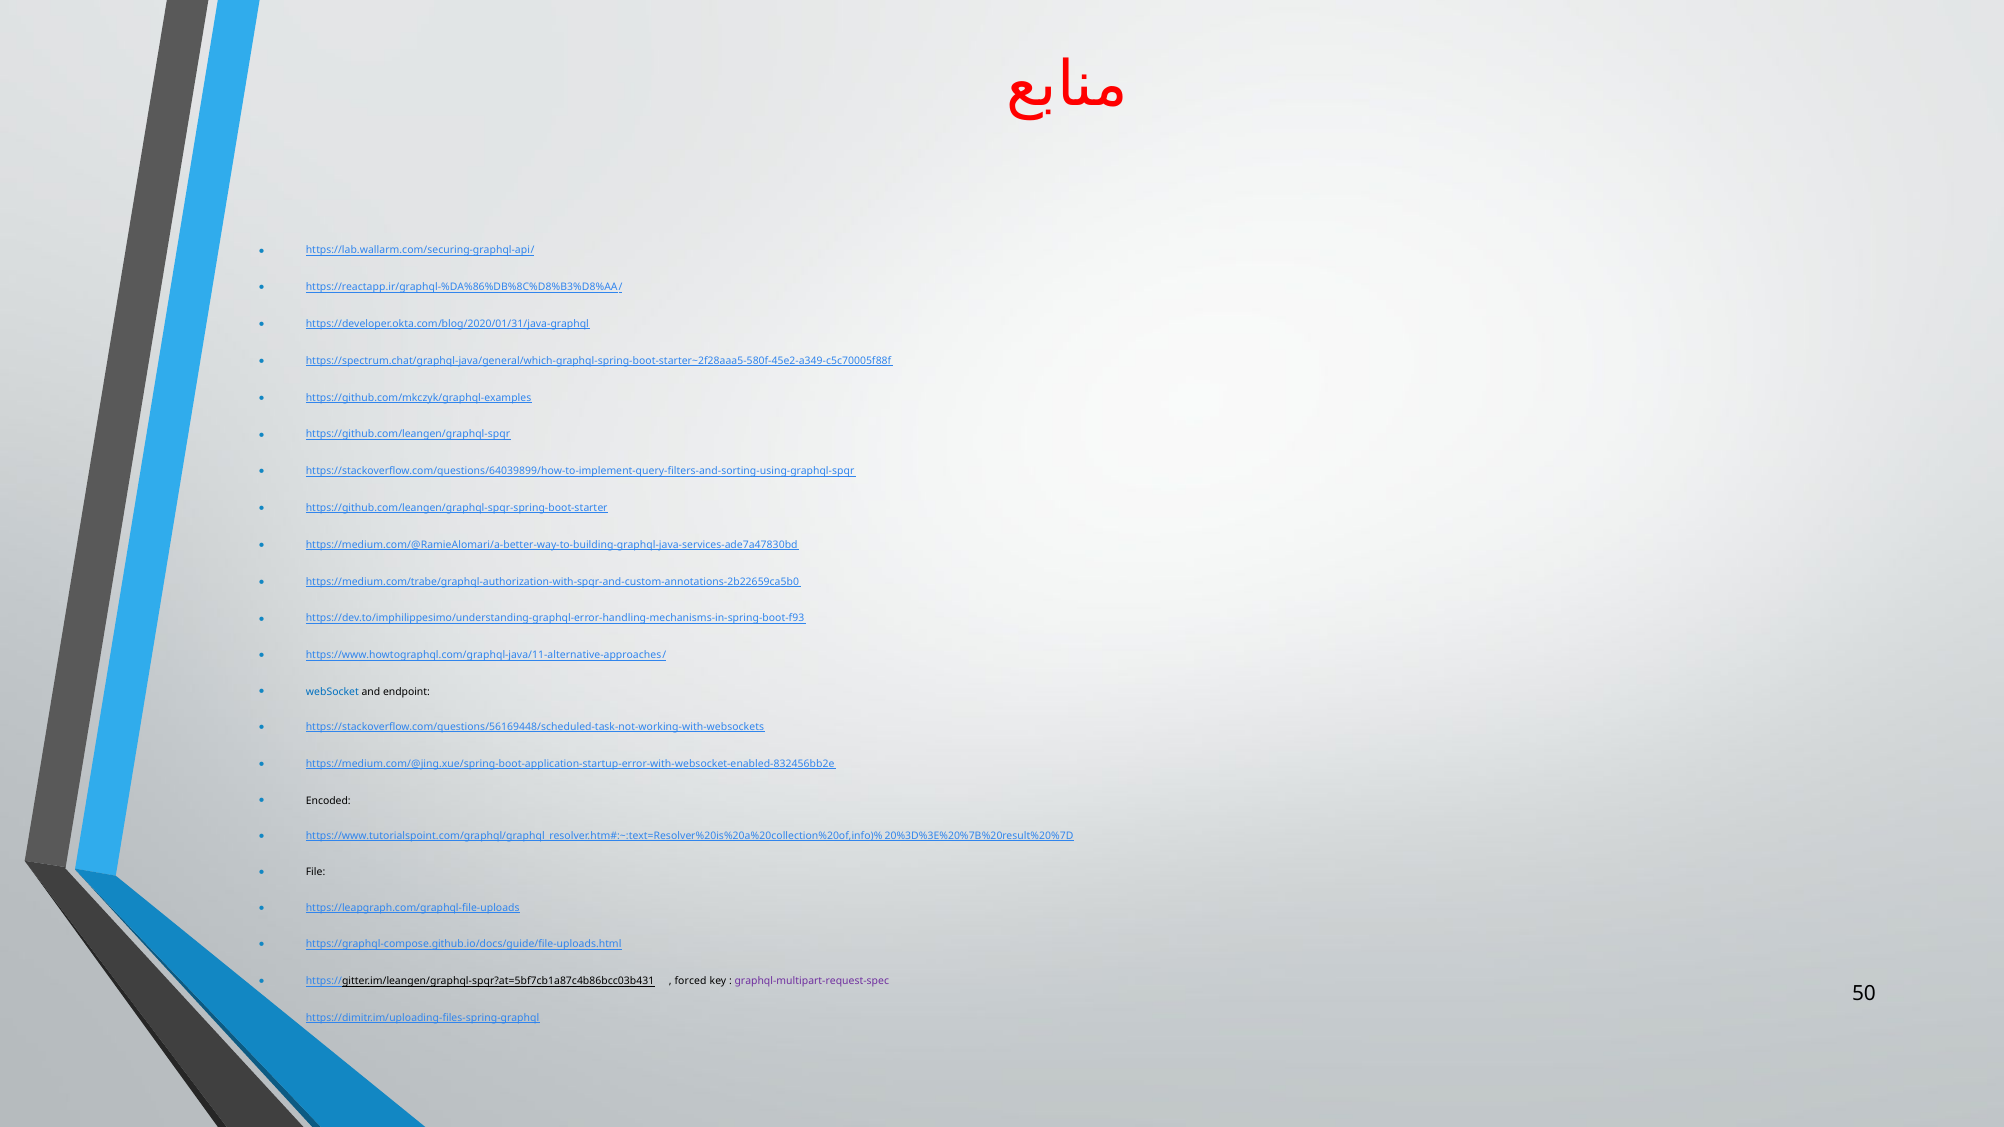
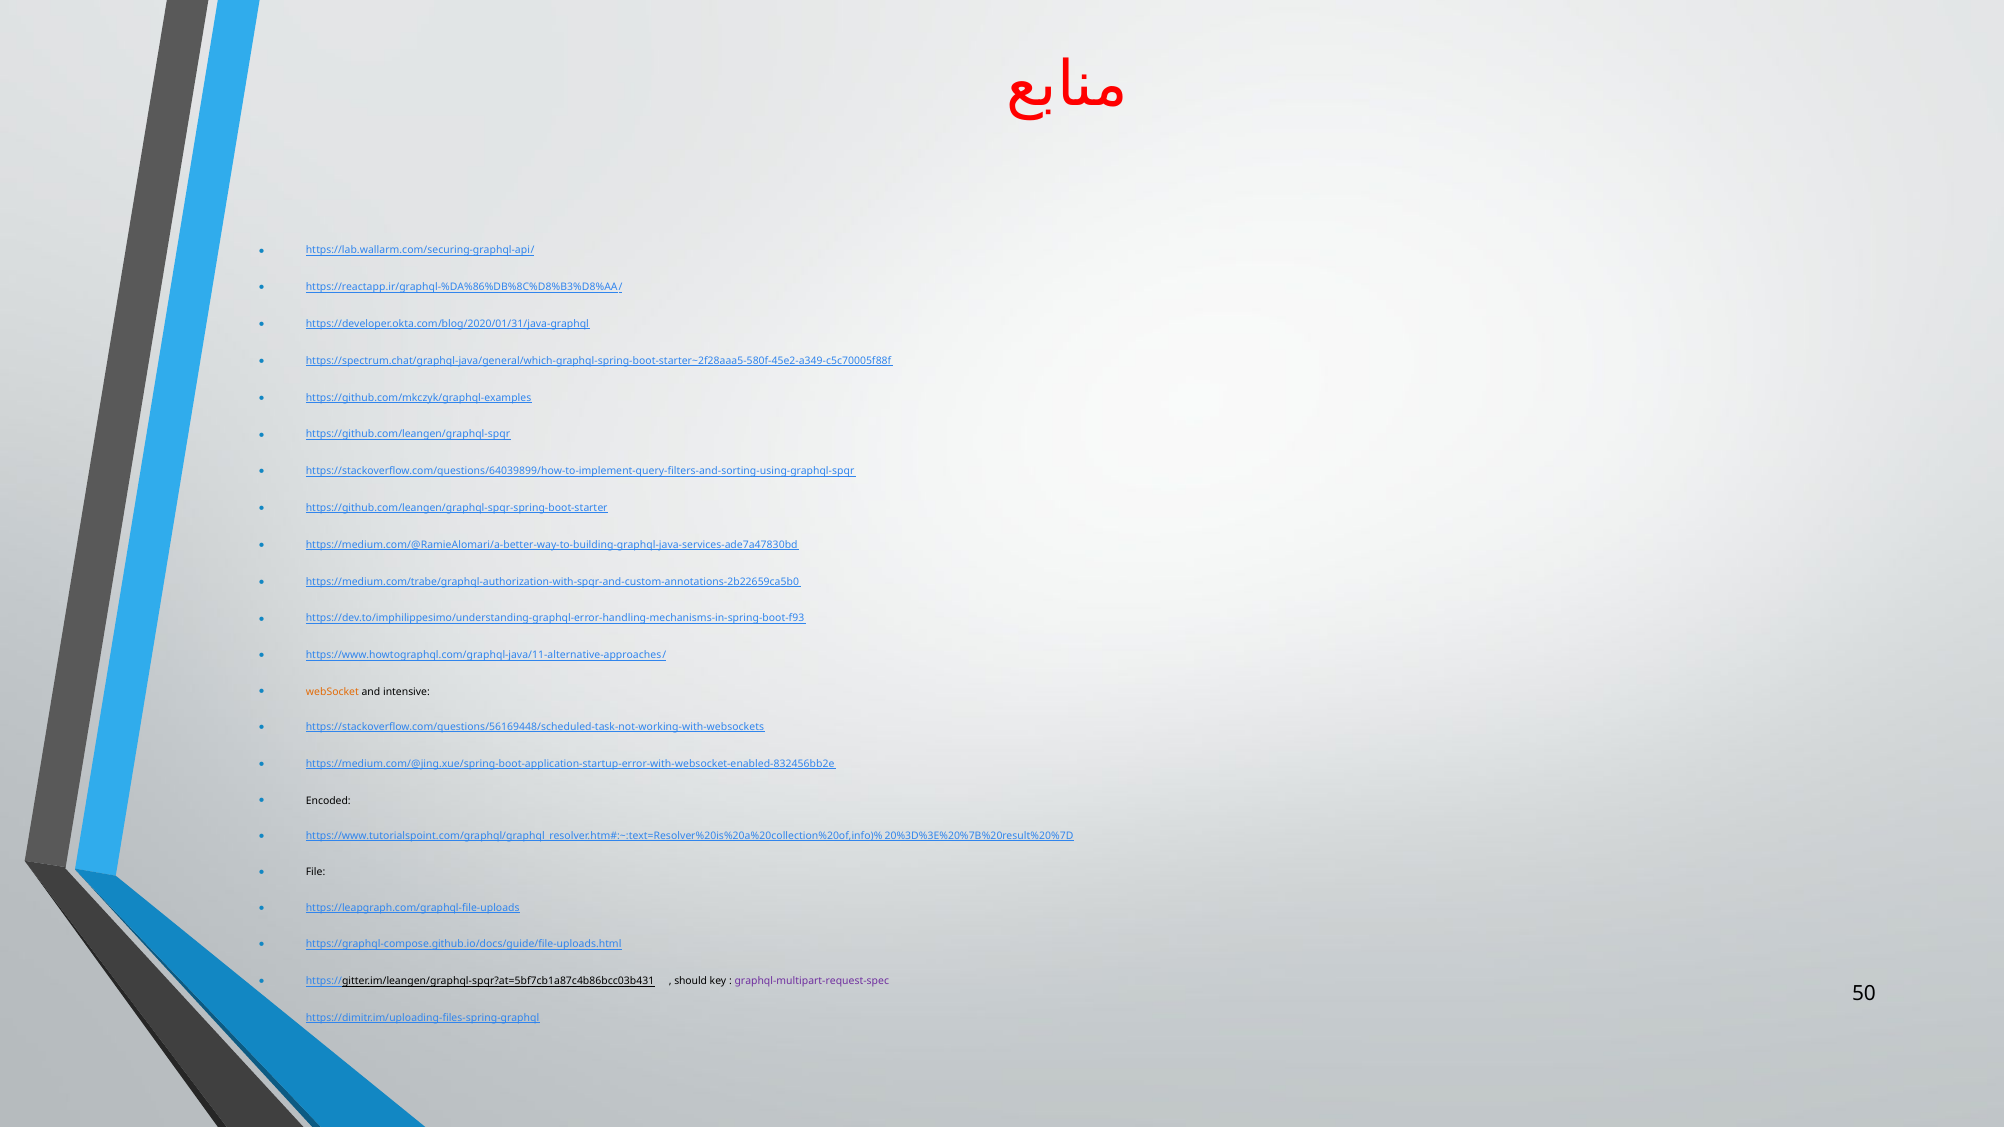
webSocket colour: blue -> orange (332, 692)
endpoint: endpoint -> intensive (406, 692)
forced: forced -> should (691, 981)
